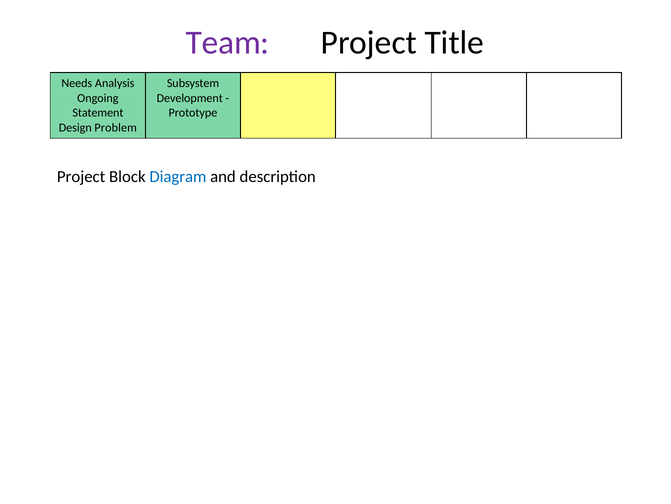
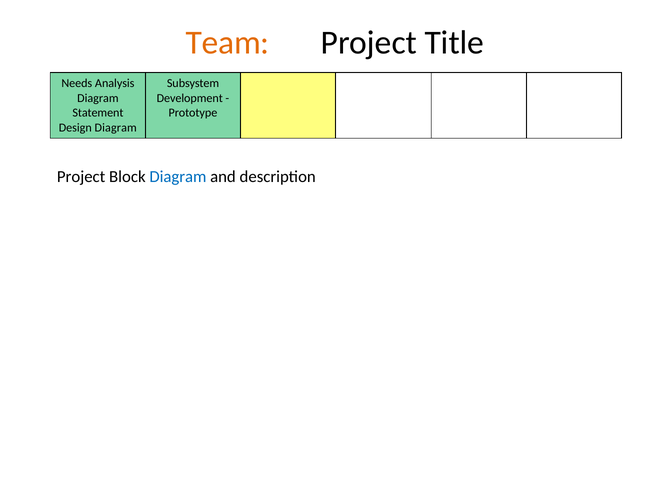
Team colour: purple -> orange (228, 43)
Ongoing: Ongoing -> Diagram (98, 98)
Design Problem: Problem -> Diagram (116, 127)
